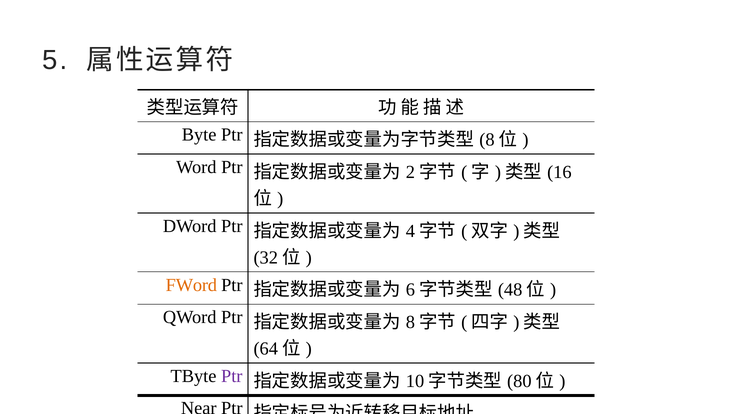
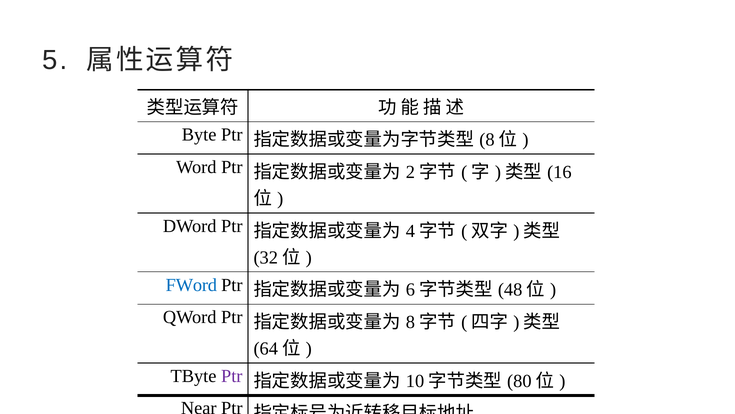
FWord colour: orange -> blue (191, 285)
